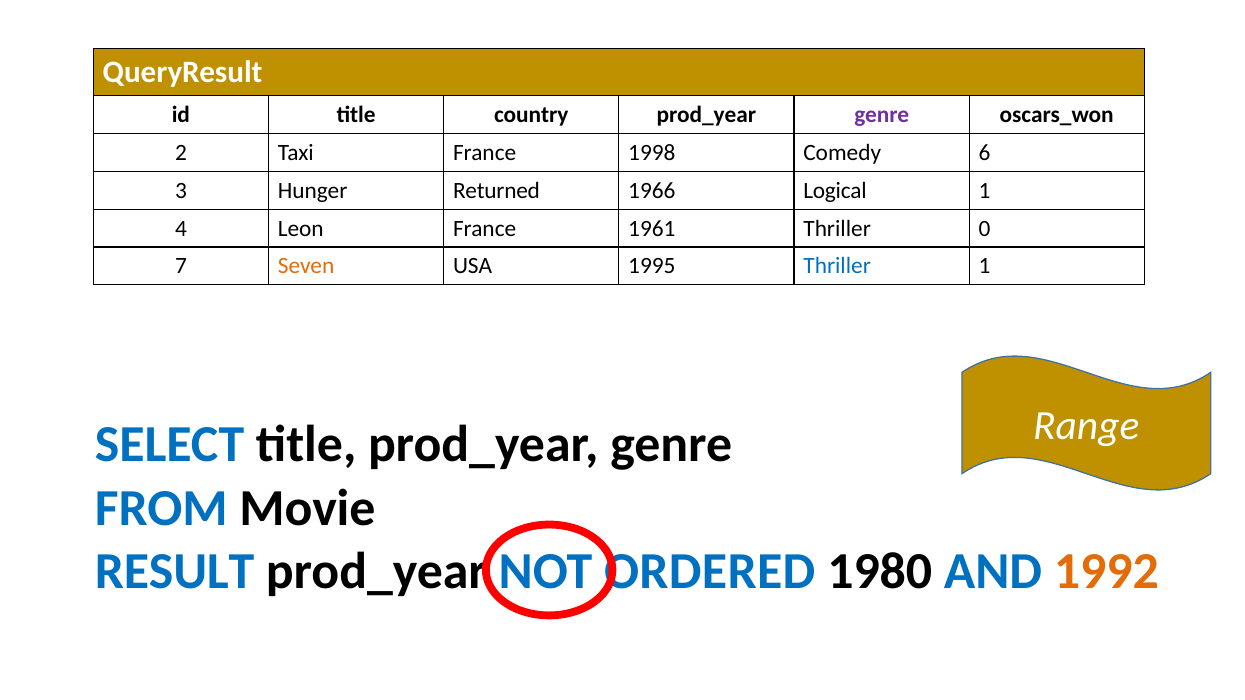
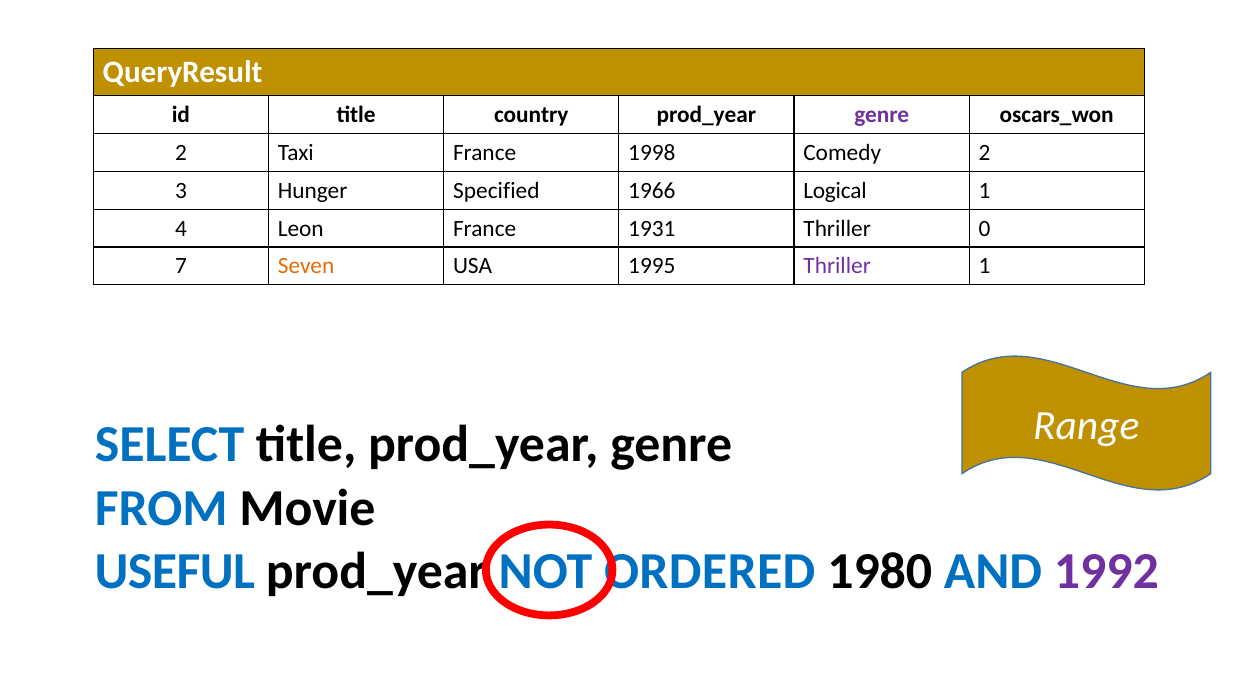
Comedy 6: 6 -> 2 (984, 153)
Returned: Returned -> Specified (496, 191)
1961: 1961 -> 1931 (652, 228)
Thriller colour: blue -> purple (837, 266)
RESULT: RESULT -> USEFUL (175, 572)
1992 colour: orange -> purple (1106, 572)
